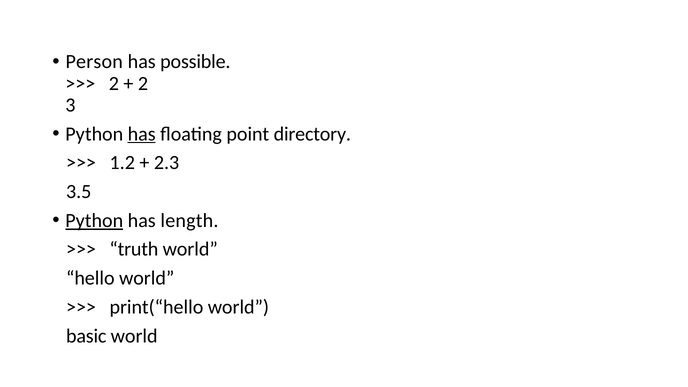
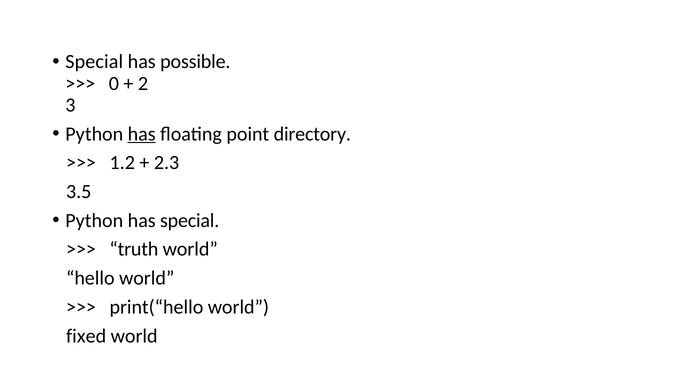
Person: Person -> Special (94, 62)
2: 2 -> 0 (114, 83)
Python underline: present -> none (94, 221)
has length: length -> special (190, 221)
basic: basic -> fixed (86, 336)
